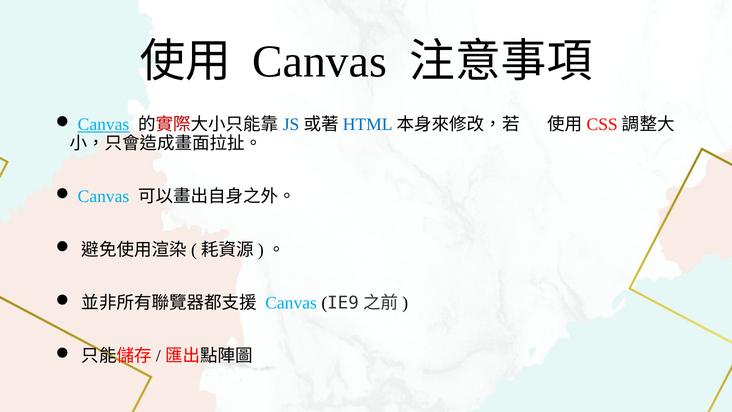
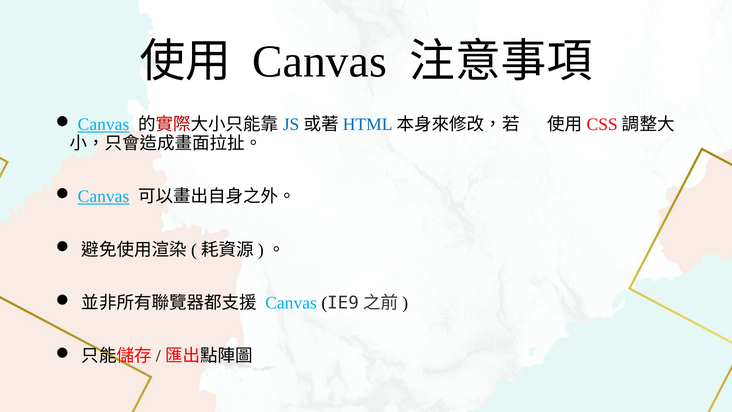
Canvas underline: none -> present (104, 196)
